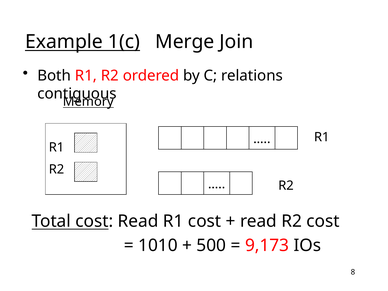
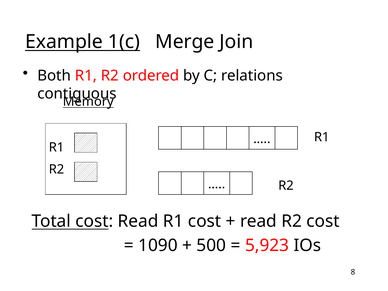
1010: 1010 -> 1090 (158, 245)
9,173: 9,173 -> 5,923 (267, 245)
